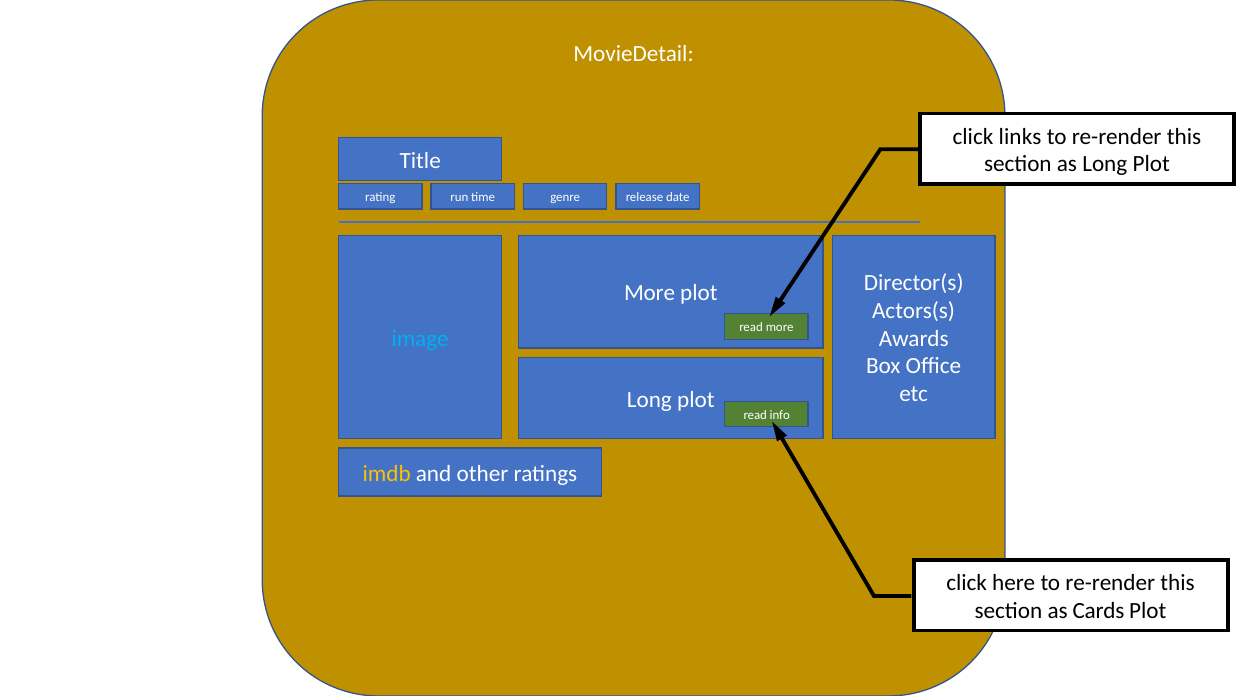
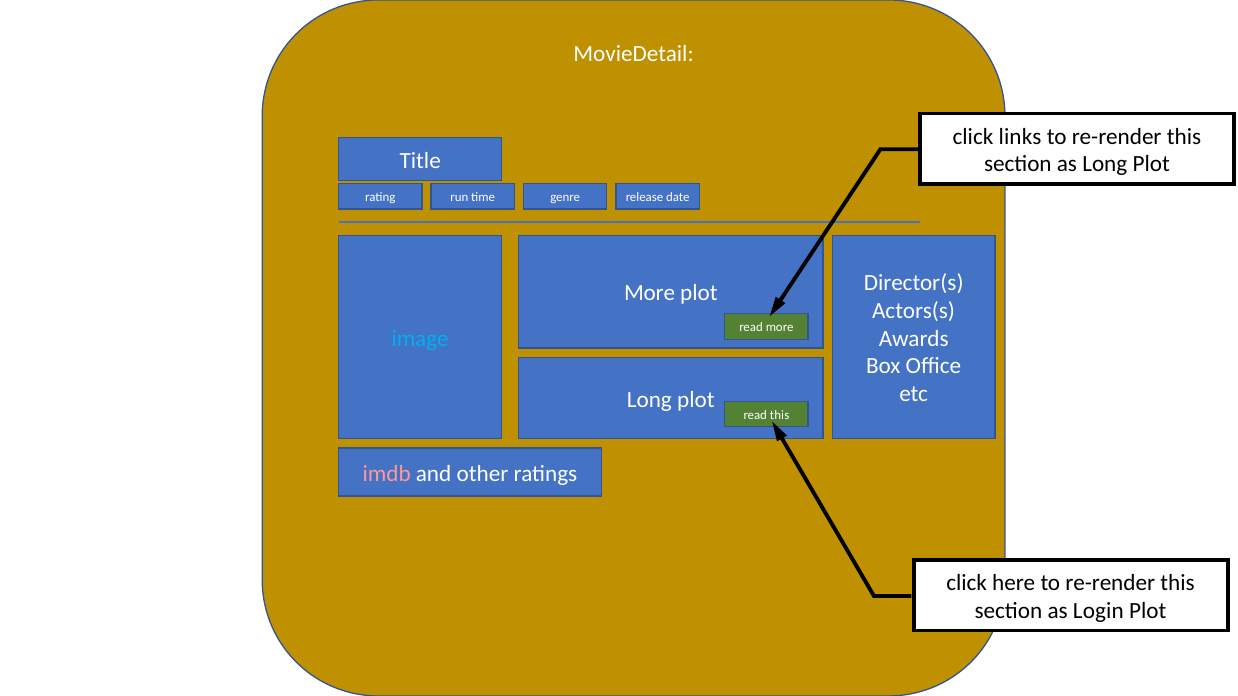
read info: info -> this (780, 415)
imdb colour: yellow -> pink (387, 474)
Cards: Cards -> Login (1098, 611)
